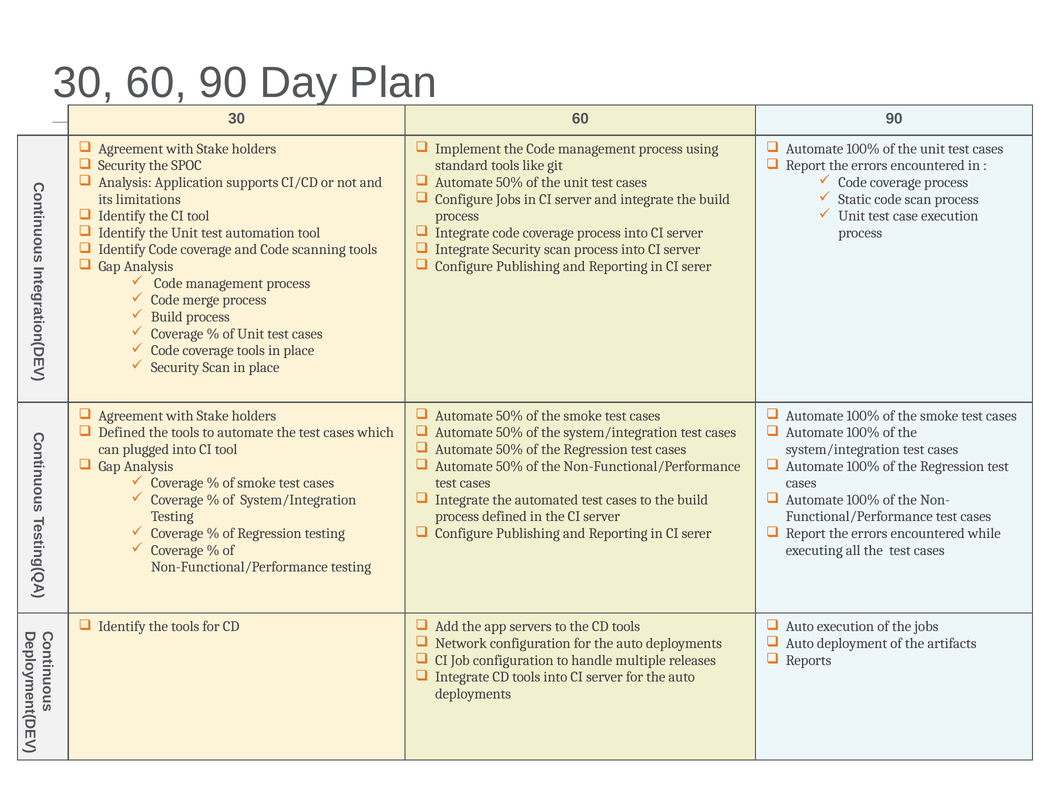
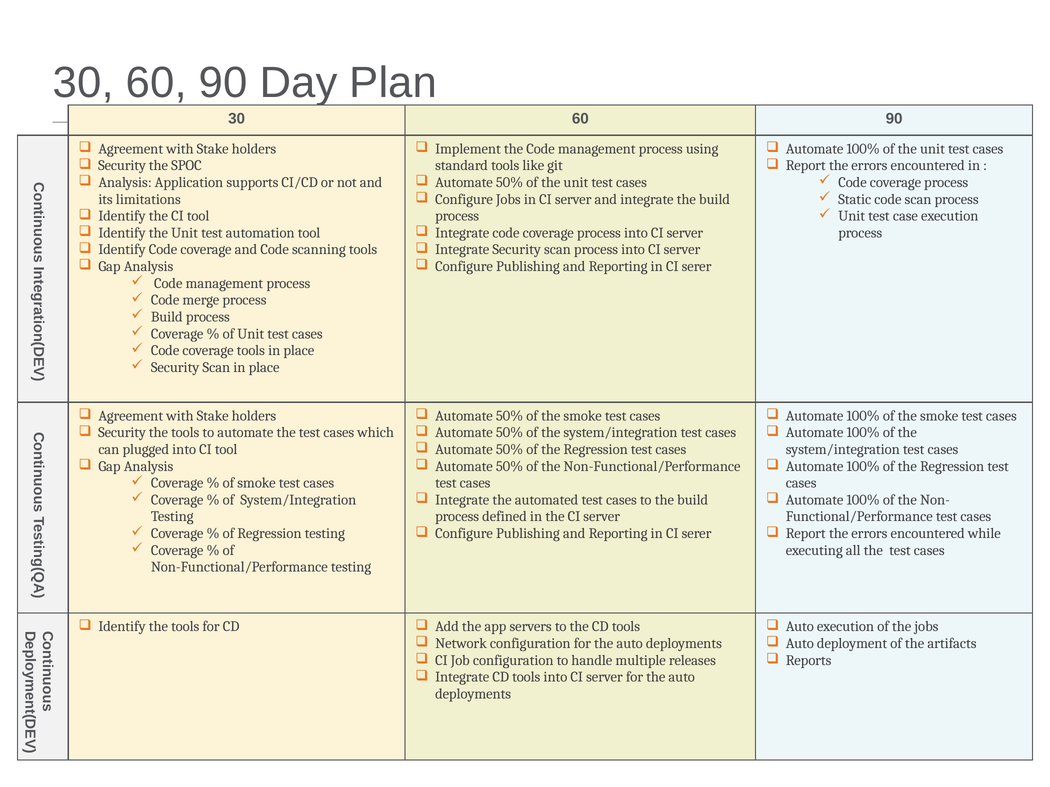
Defined: Defined -> Security (122, 433)
